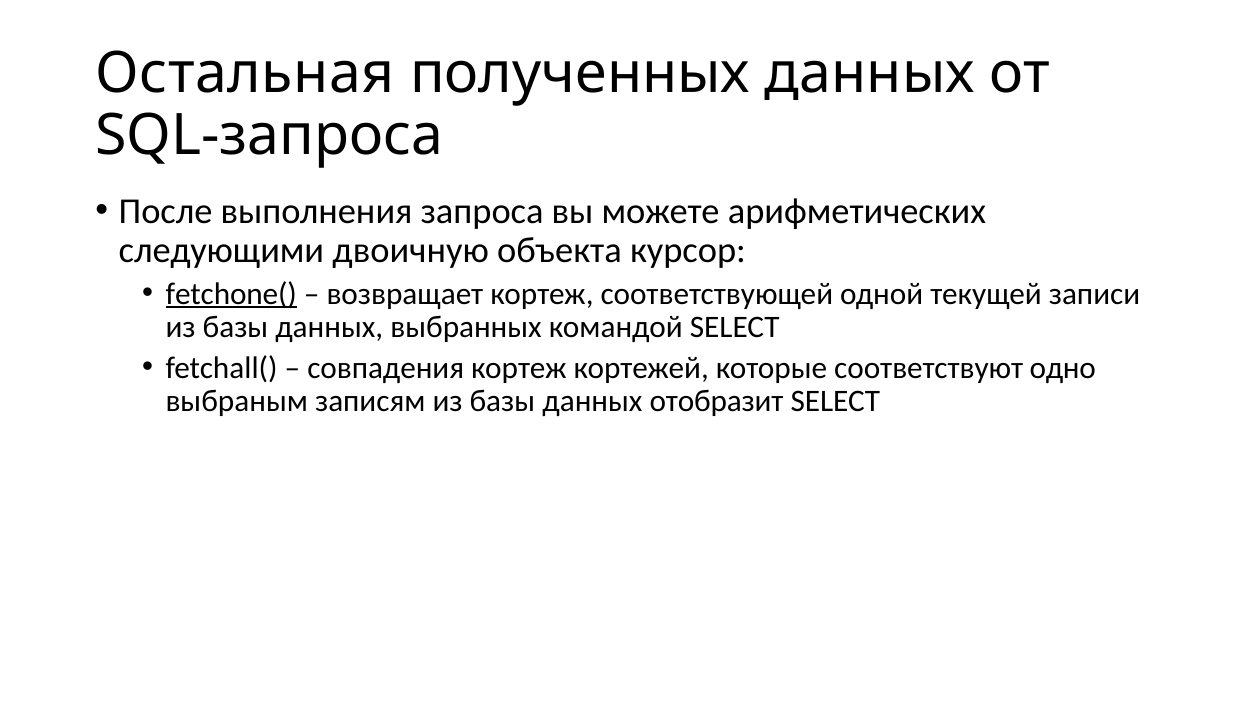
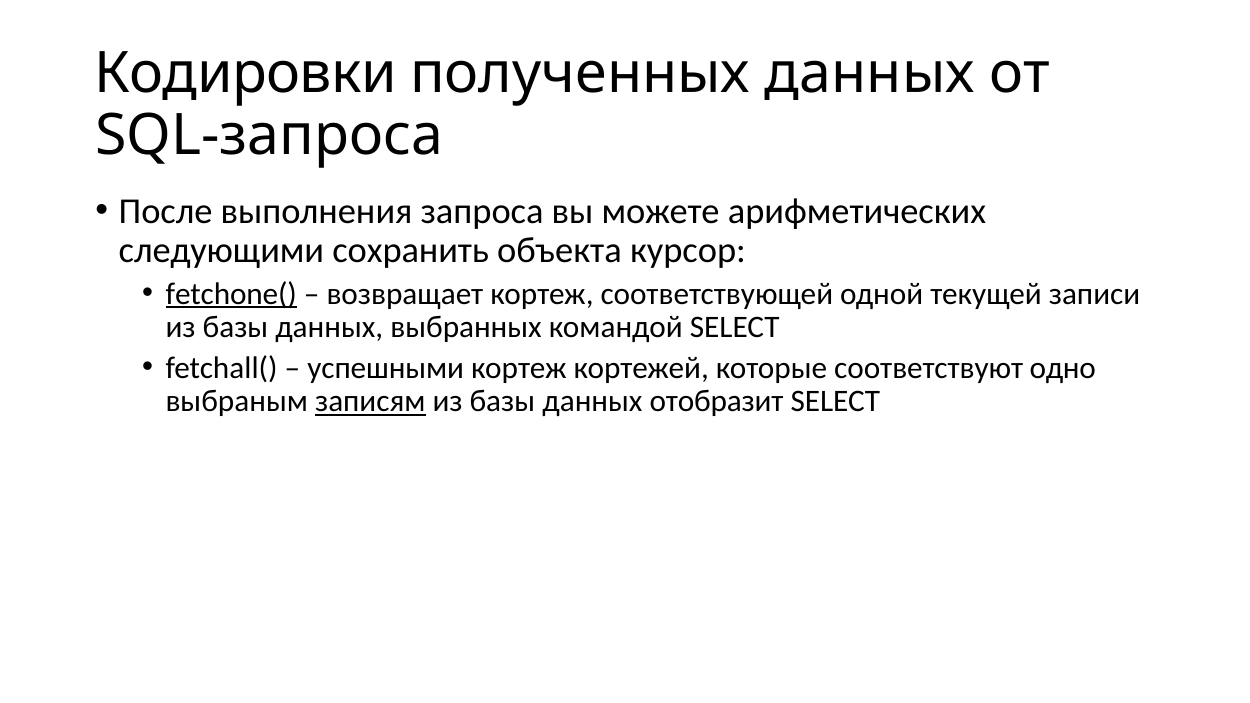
Остальная: Остальная -> Кодировки (246, 74)
двоичную: двоичную -> сохранить (411, 251)
совпадения: совпадения -> успешными (386, 368)
записям underline: none -> present (370, 402)
